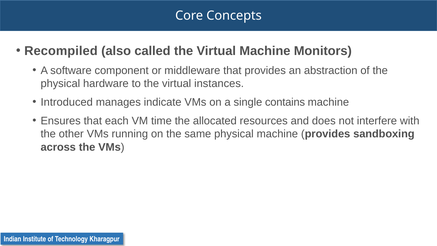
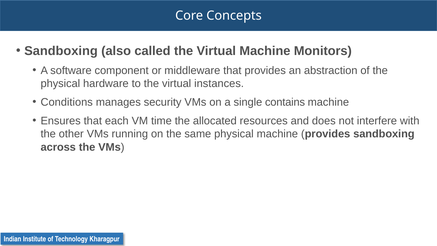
Recompiled: Recompiled -> Sandboxing (61, 51)
Introduced: Introduced -> Conditions (67, 102)
indicate: indicate -> security (163, 102)
